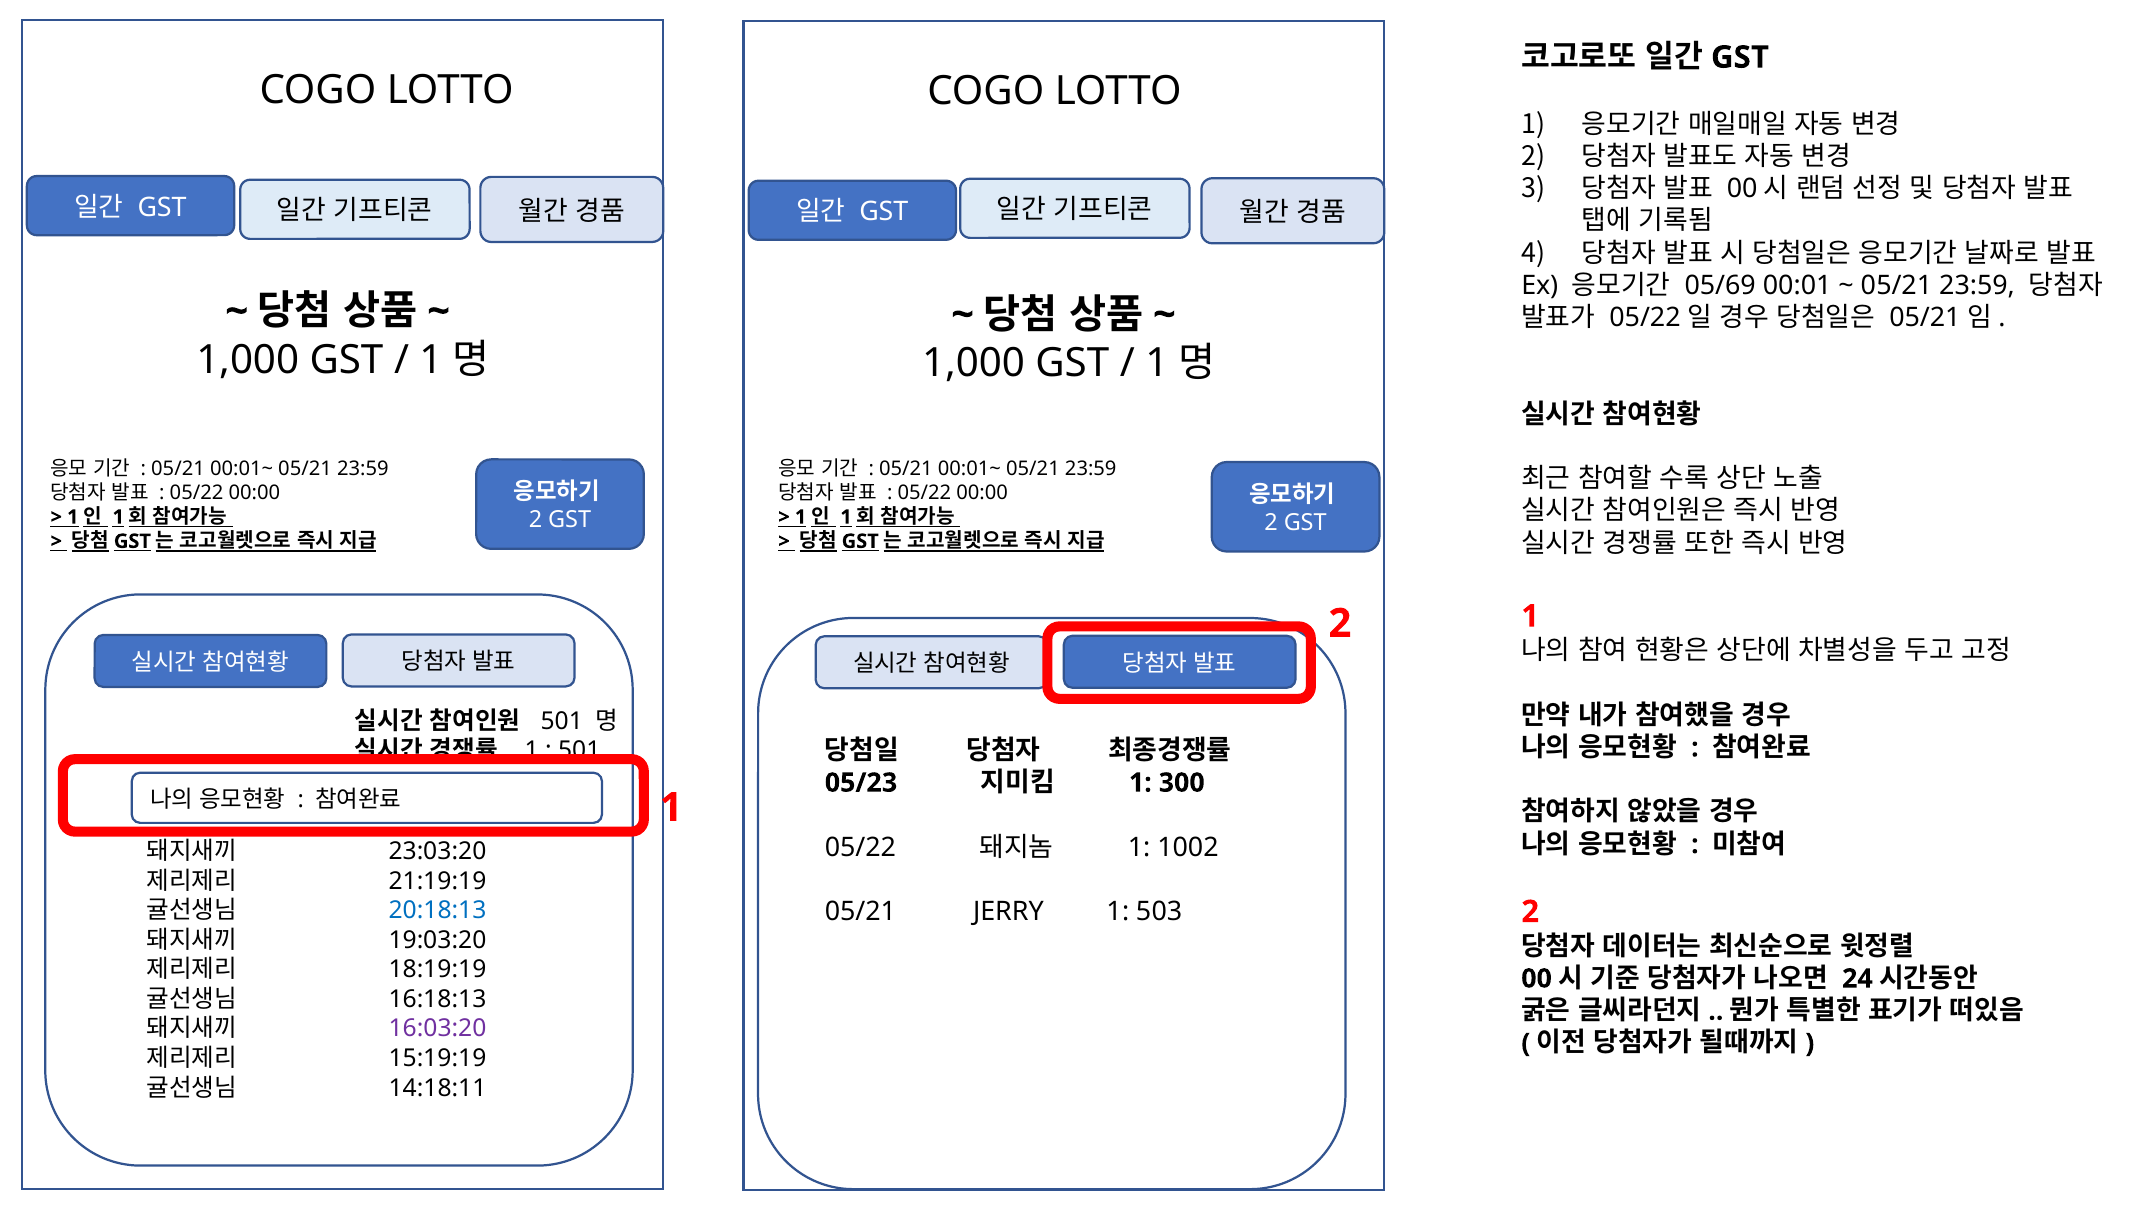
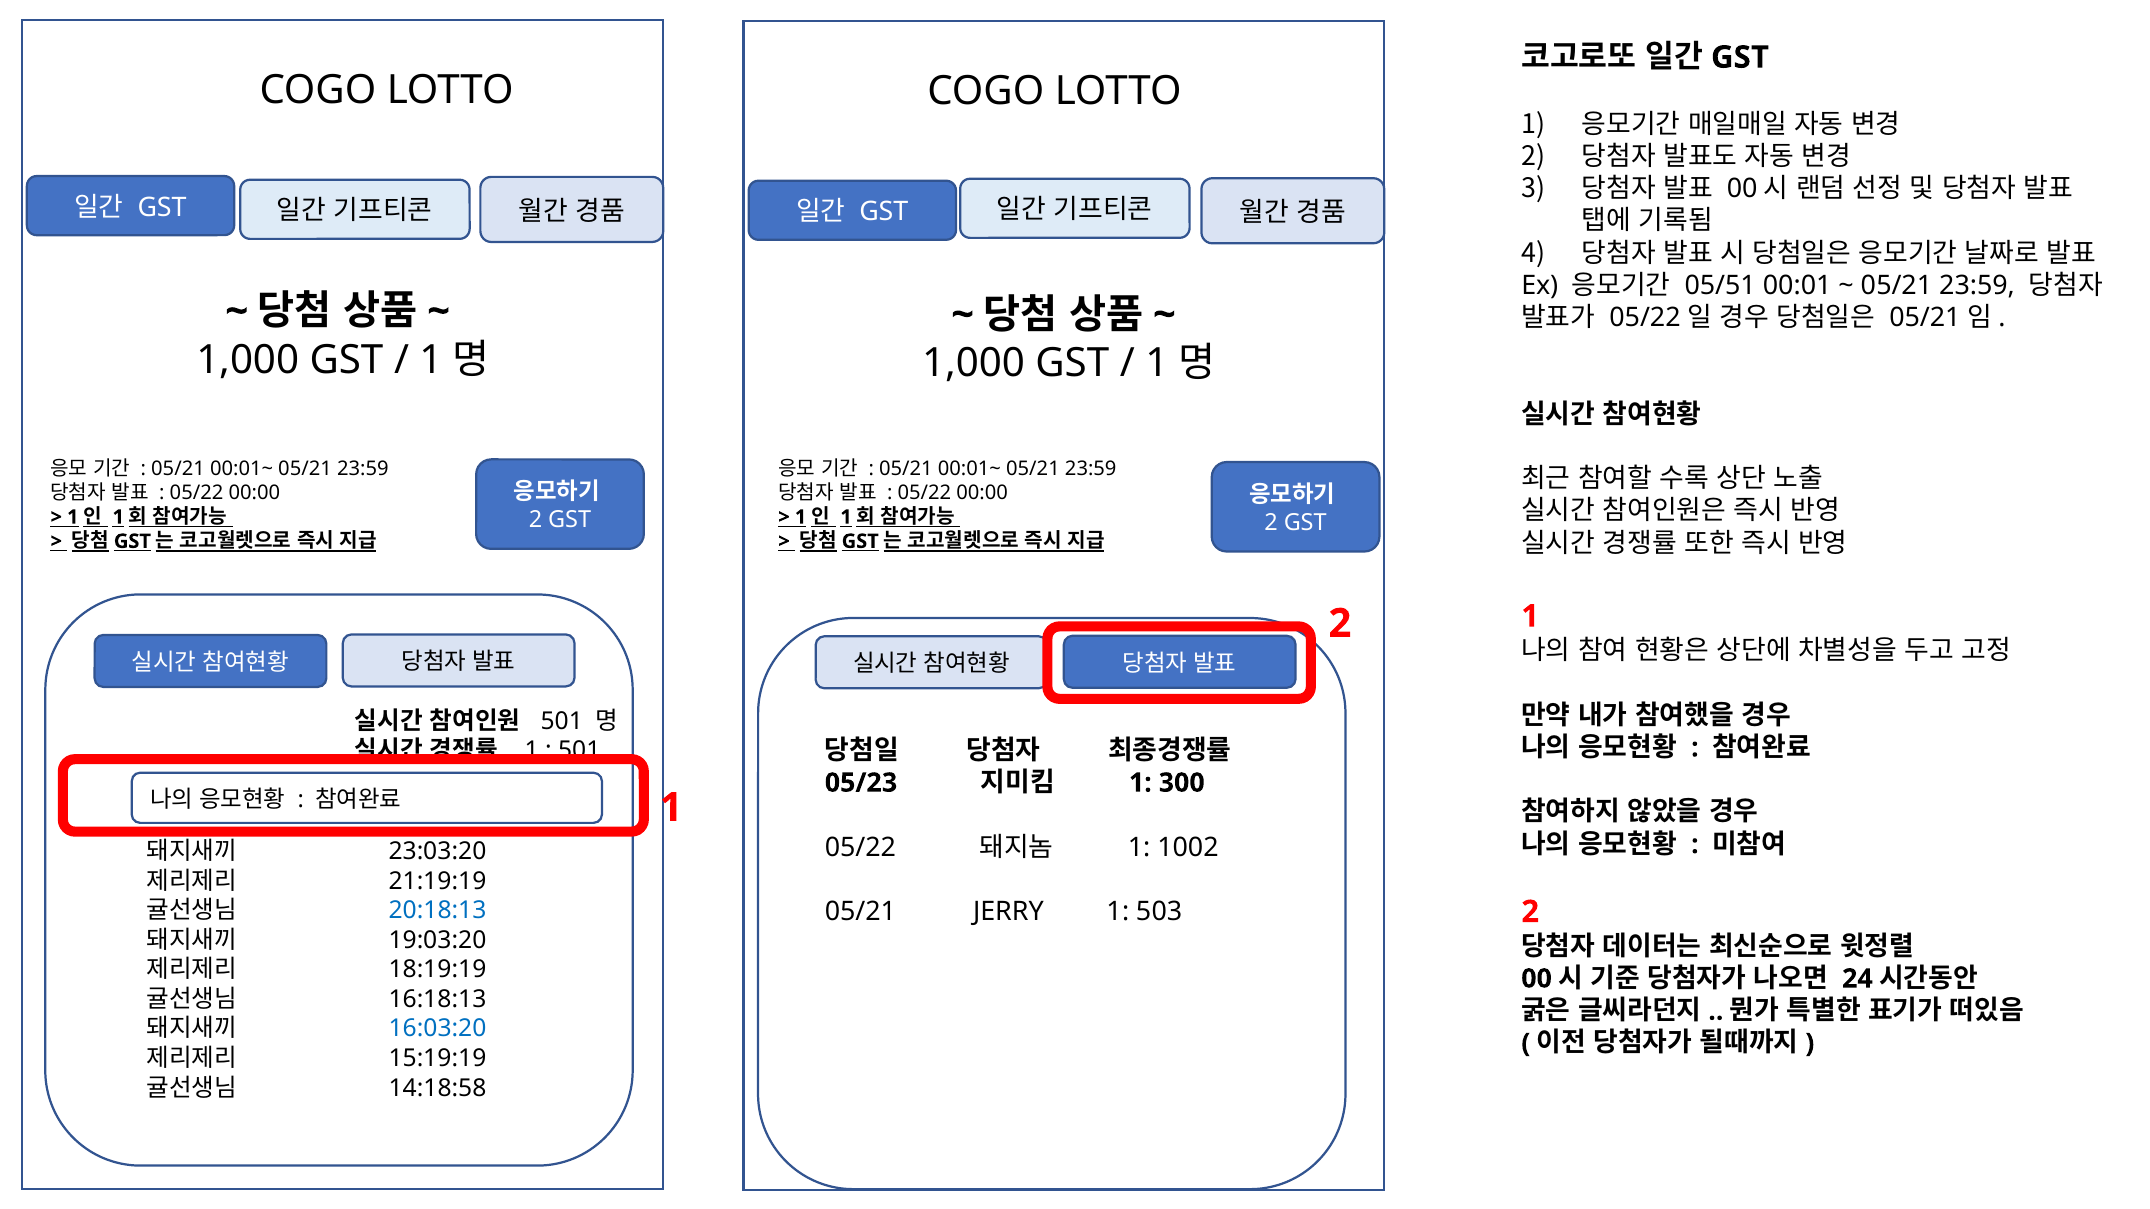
05/69: 05/69 -> 05/51 (1720, 286)
16:03:20 colour: purple -> blue (437, 1029)
14:18:11: 14:18:11 -> 14:18:58 (437, 1088)
